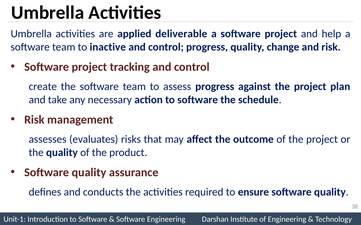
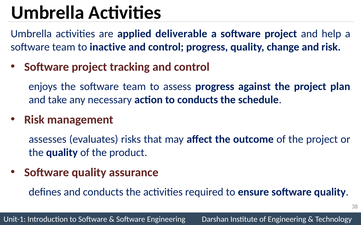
create: create -> enjoys (43, 87)
action to software: software -> conducts (198, 100)
